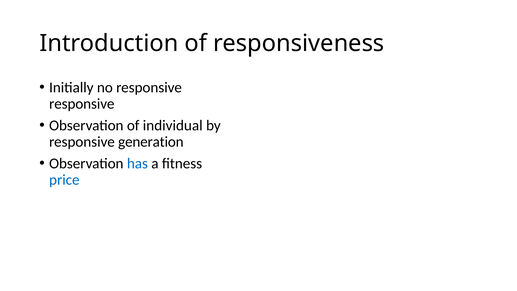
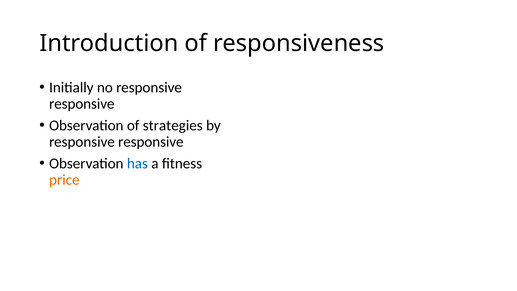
individual: individual -> strategies (173, 125)
generation: generation -> responsive (151, 142)
price colour: blue -> orange (64, 180)
